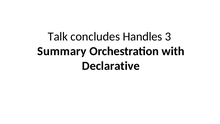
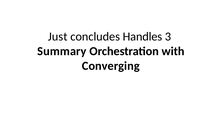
Talk: Talk -> Just (58, 36)
Declarative: Declarative -> Converging (111, 66)
